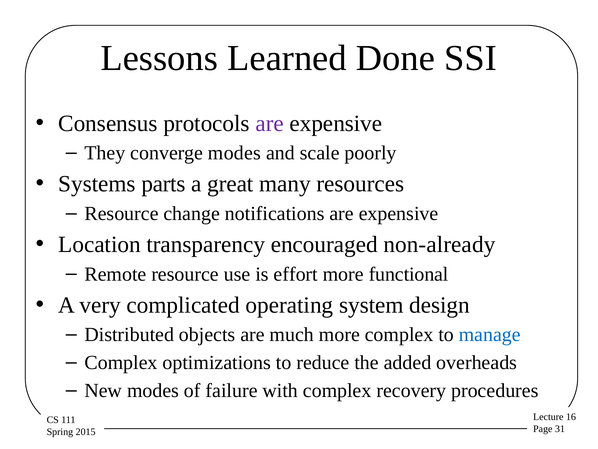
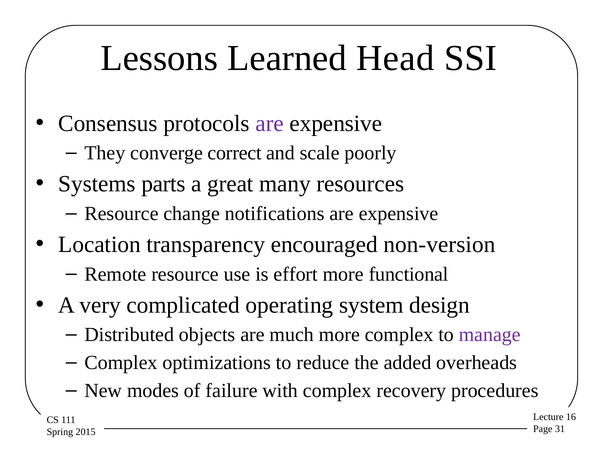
Done: Done -> Head (395, 58)
converge modes: modes -> correct (235, 153)
non-already: non-already -> non-version (439, 244)
manage colour: blue -> purple (490, 334)
